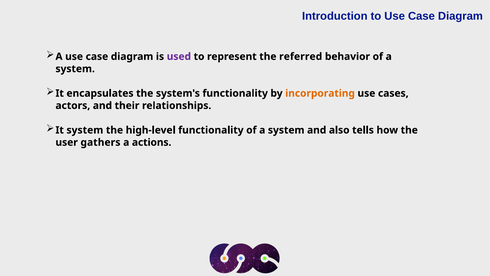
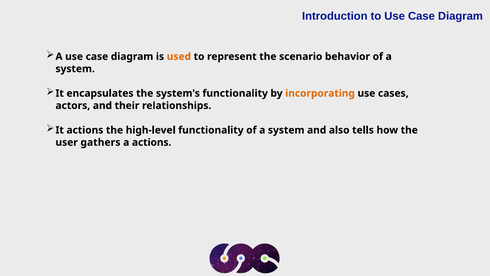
used colour: purple -> orange (179, 56)
referred: referred -> scenario (301, 56)
It system: system -> actions (85, 130)
